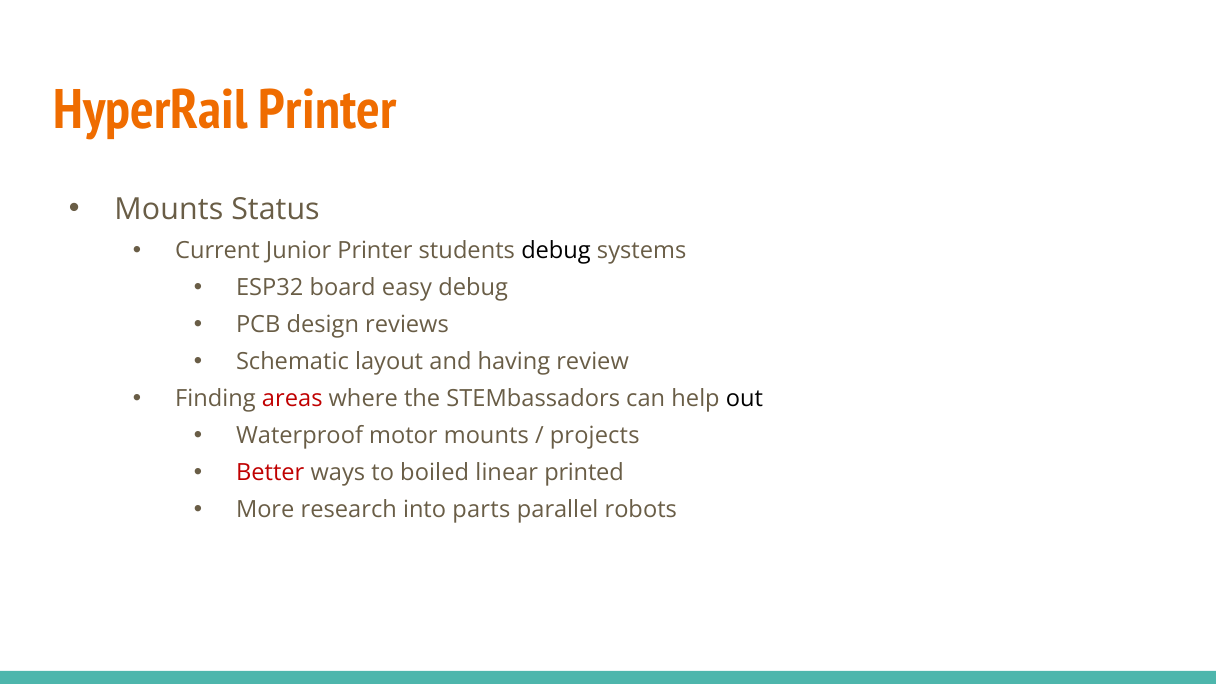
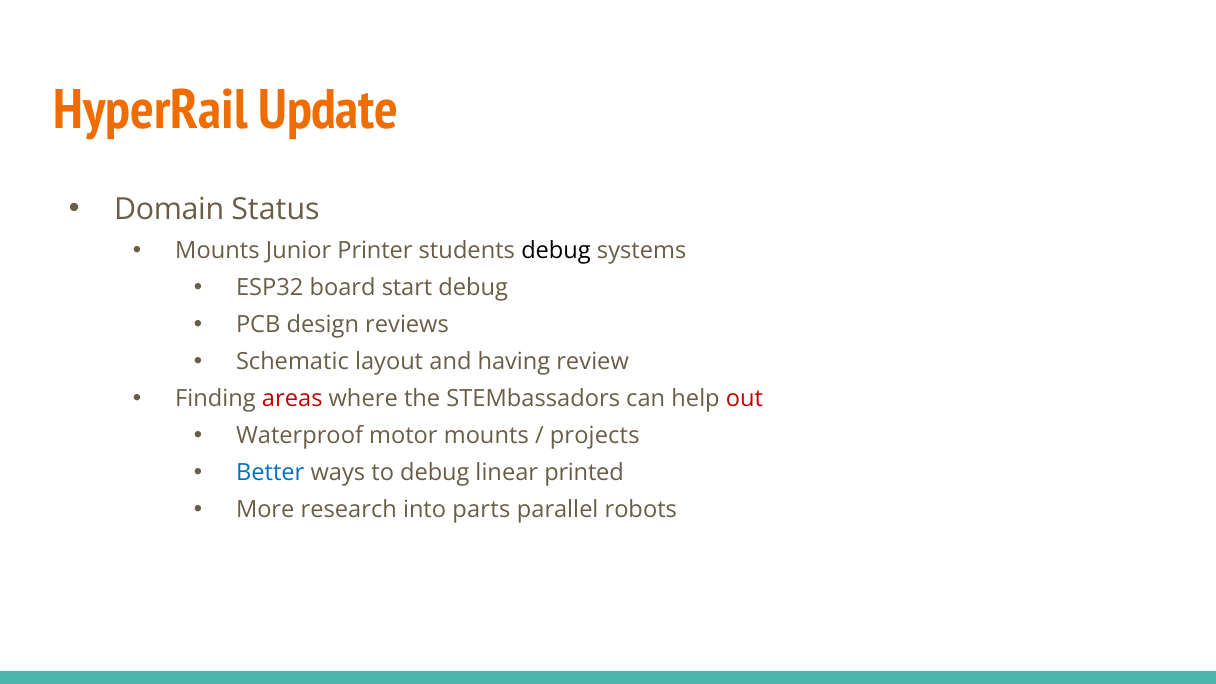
HyperRail Printer: Printer -> Update (328, 110)
Mounts: Mounts -> Domain (169, 209)
Current: Current -> Mounts (217, 250)
easy: easy -> start (407, 287)
out colour: black -> red (744, 398)
Better colour: red -> blue (270, 472)
to boiled: boiled -> debug (435, 472)
